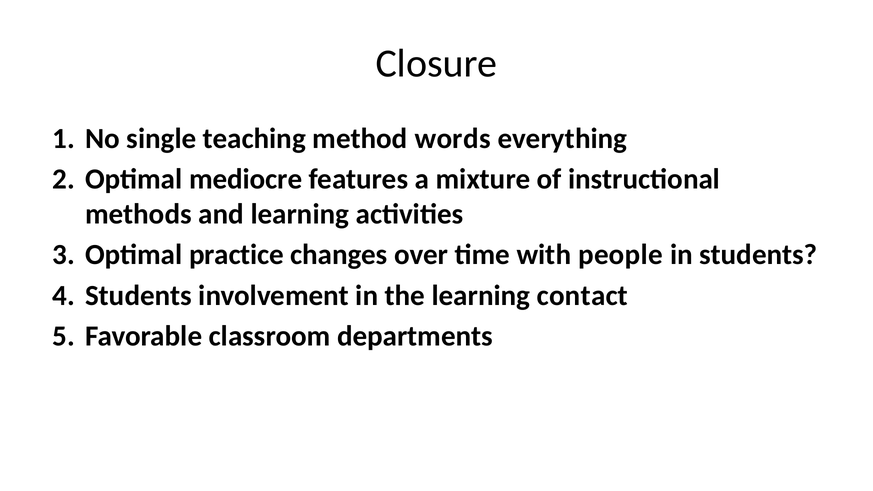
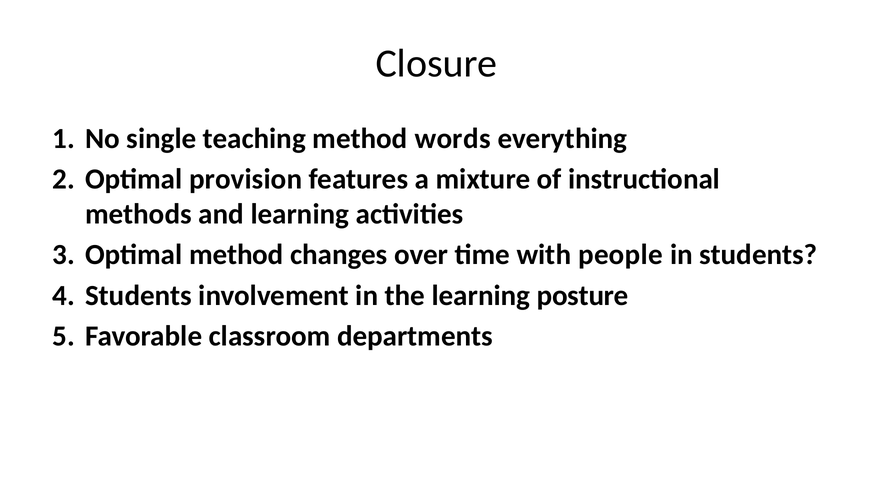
mediocre: mediocre -> provision (246, 179)
Optimal practice: practice -> method (236, 255)
contact: contact -> posture (583, 296)
